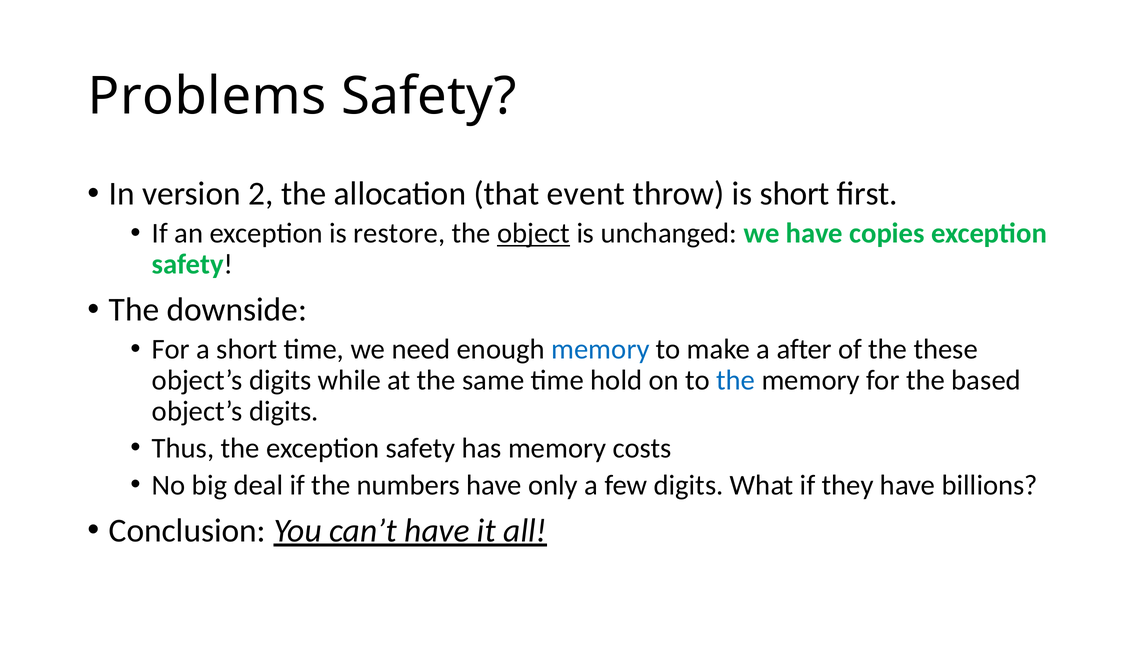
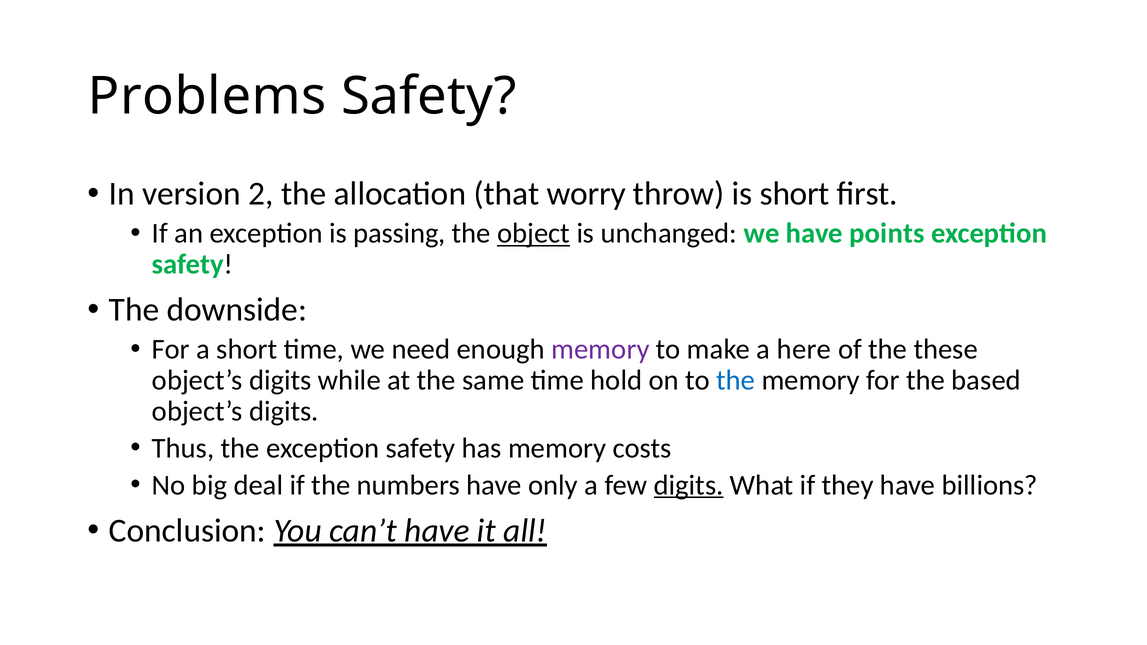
event: event -> worry (586, 194)
restore: restore -> passing (399, 233)
copies: copies -> points (887, 233)
memory colour: blue -> purple (600, 349)
after: after -> here (804, 349)
digits underline: none -> present (689, 485)
